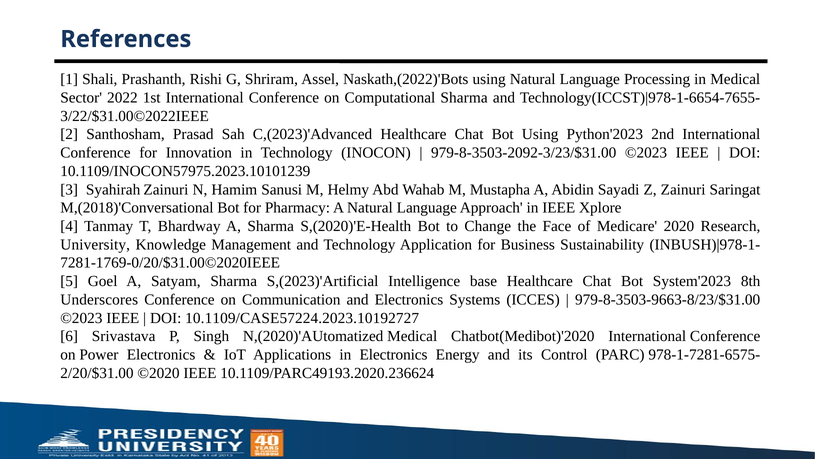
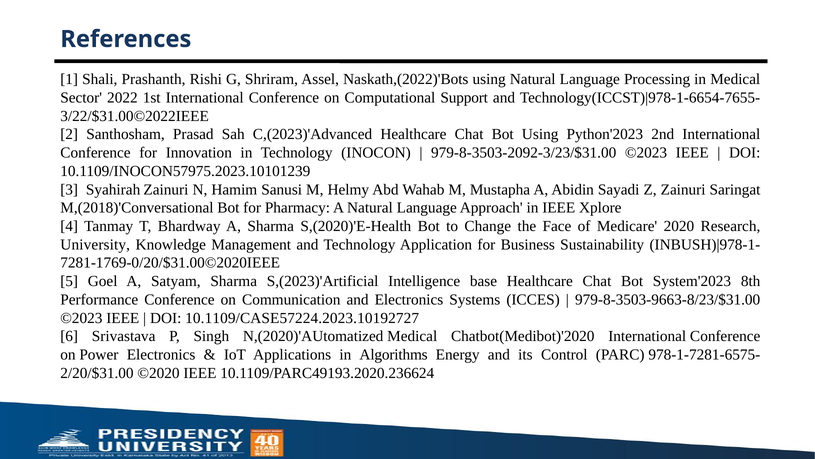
Computational Sharma: Sharma -> Support (464, 98)
Underscores: Underscores -> Performance (99, 299)
in Electronics: Electronics -> Algorithms (394, 354)
